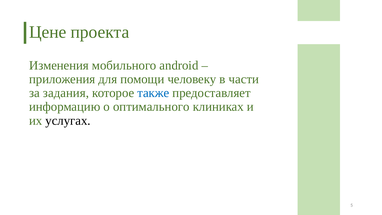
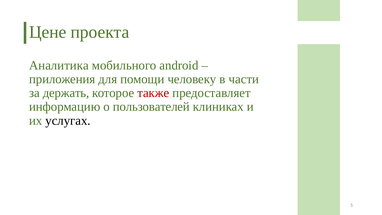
Изменения: Изменения -> Аналитика (59, 65)
задания: задания -> держать (66, 93)
также colour: blue -> red (153, 93)
оптимального: оптимального -> пользователей (151, 107)
